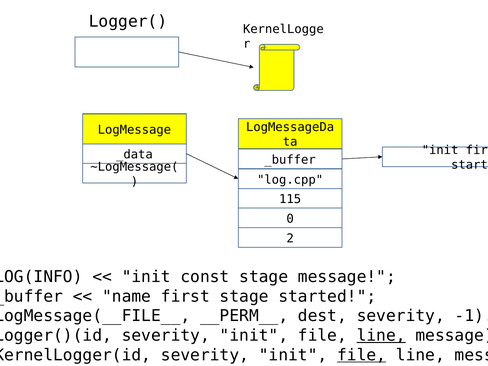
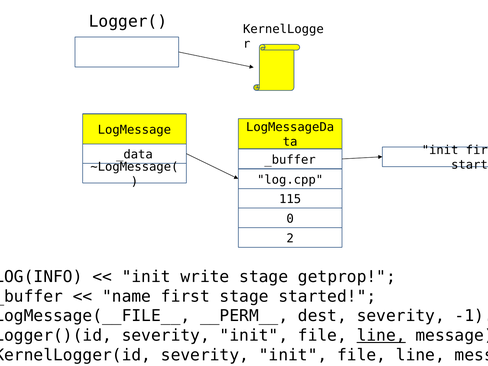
const: const -> write (205, 277)
stage message: message -> getprop (347, 277)
file underline: present -> none (362, 355)
